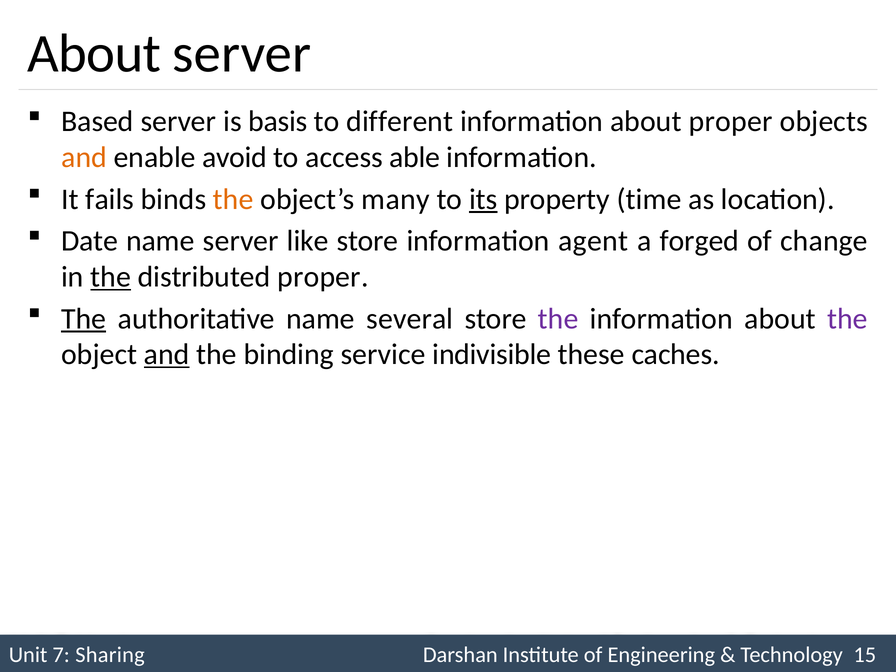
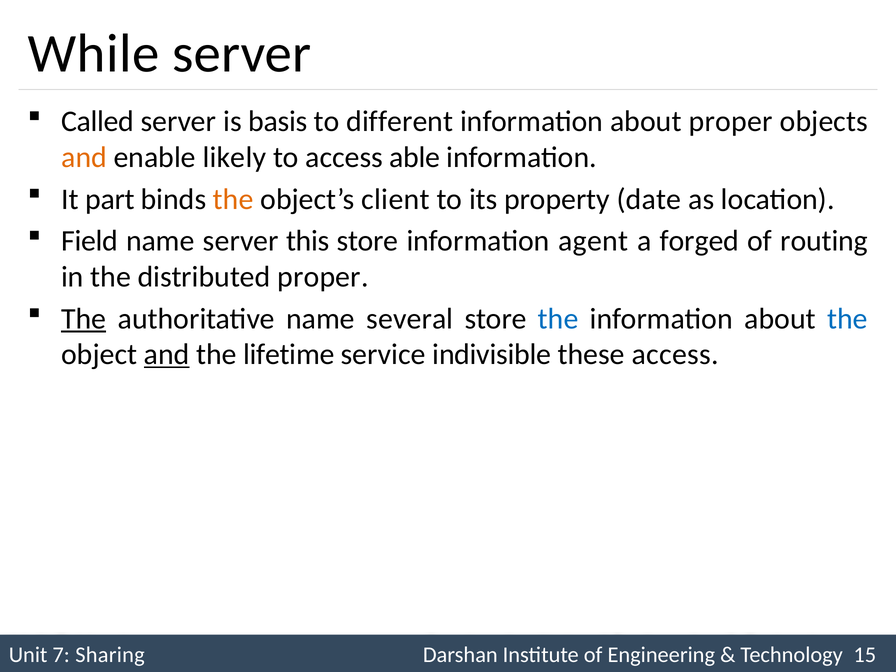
About: About -> While (94, 54)
Based: Based -> Called (97, 122)
avoid: avoid -> likely (234, 157)
fails: fails -> part (110, 199)
many: many -> client (396, 199)
its underline: present -> none (483, 199)
time: time -> date (649, 199)
Date: Date -> Field (90, 241)
like: like -> this (308, 241)
change: change -> routing (824, 241)
the underline: present -> none (111, 277)
the colour: purple -> blue (558, 319)
the colour: purple -> blue (848, 319)
binding: binding -> lifetime (289, 355)
these caches: caches -> access (675, 355)
